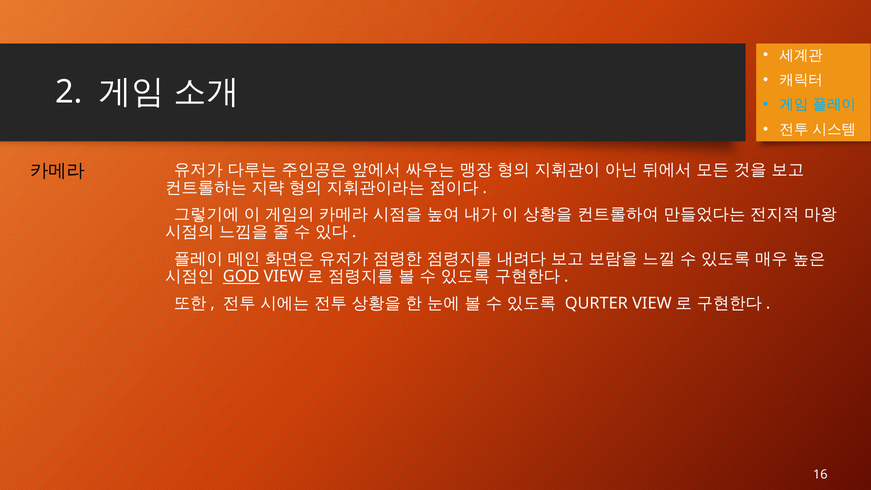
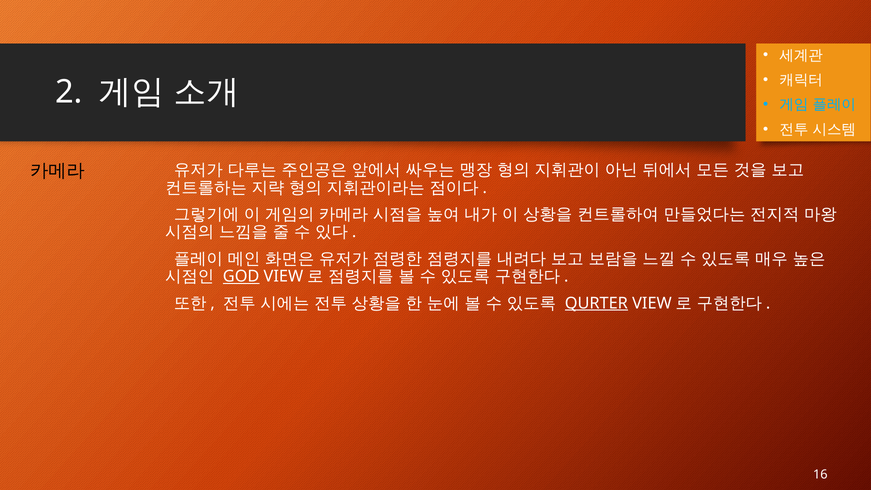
QURTER underline: none -> present (596, 303)
